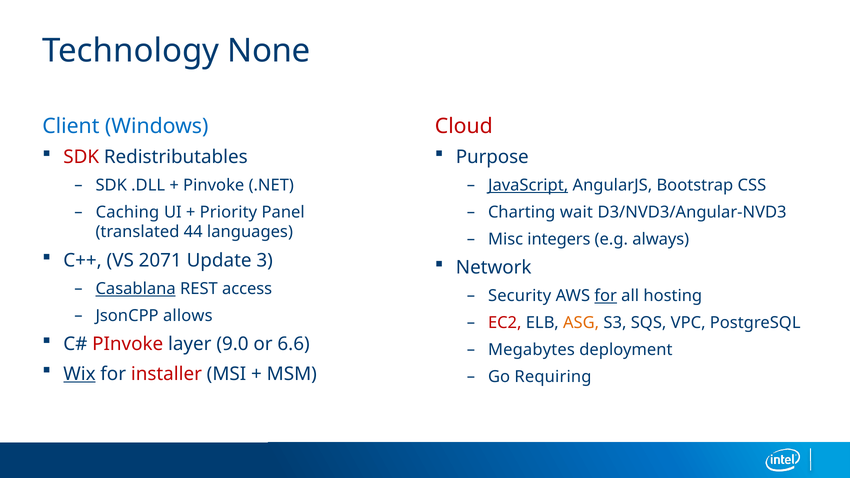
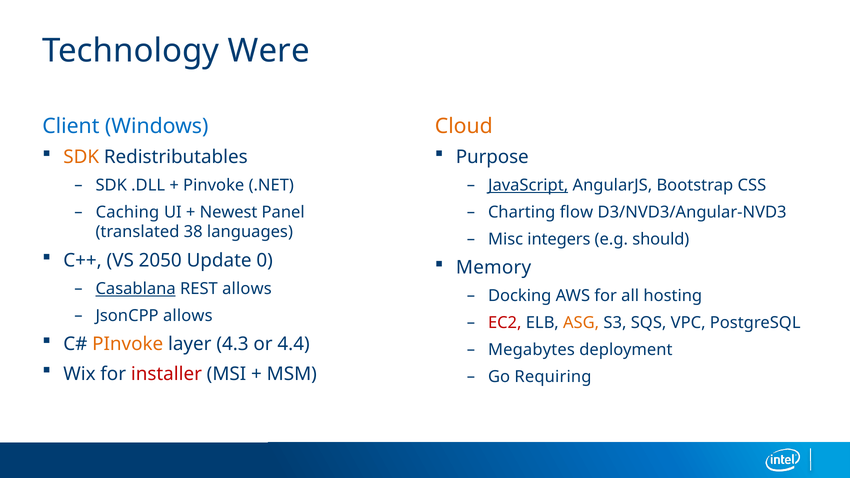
None: None -> Were (269, 51)
Cloud colour: red -> orange (464, 126)
SDK colour: red -> orange (81, 157)
Priority: Priority -> Newest (229, 212)
wait: wait -> flow (576, 212)
44: 44 -> 38 (193, 232)
always: always -> should (661, 239)
2071: 2071 -> 2050 (160, 261)
3: 3 -> 0 (265, 261)
Network: Network -> Memory (494, 268)
REST access: access -> allows (247, 289)
Security: Security -> Docking (520, 296)
for underline: present -> none (606, 296)
PInvoke colour: red -> orange (128, 344)
9.0: 9.0 -> 4.3 (232, 344)
6.6: 6.6 -> 4.4 (294, 344)
Wix underline: present -> none (79, 374)
